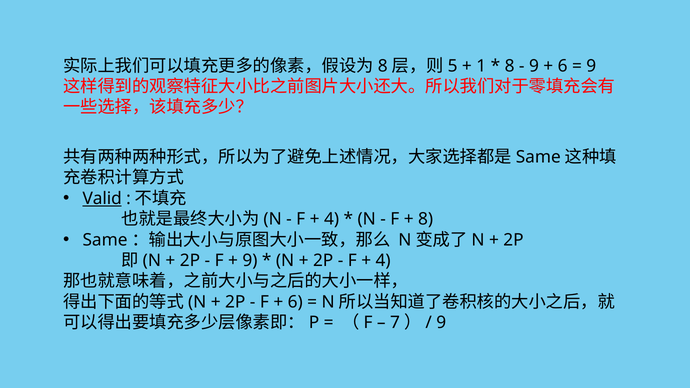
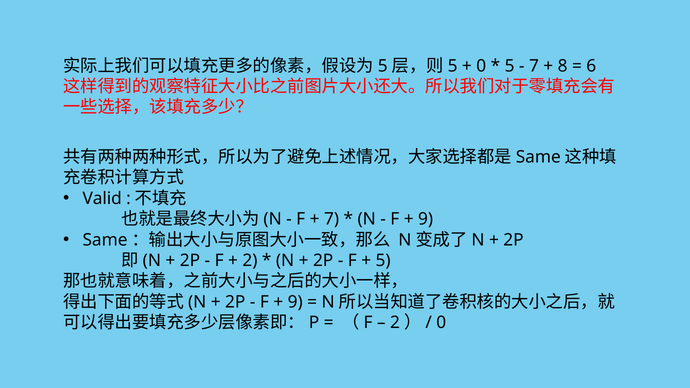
8: 8 -> 5 (383, 66)
1: 1 -> 0 (481, 66)
8: 8 -> 5 (510, 66)
9: 9 -> 7 (534, 66)
6: 6 -> 8 (563, 66)
9: 9 -> 6 (591, 66)
Valid underline: present -> none (102, 199)
4: 4 -> 7 (332, 219)
8: 8 -> 9 (426, 219)
9: 9 -> 2 (250, 261)
4: 4 -> 5 (383, 261)
6: 6 -> 9 (295, 302)
7: 7 -> 2 (395, 323)
9: 9 -> 0 (441, 323)
